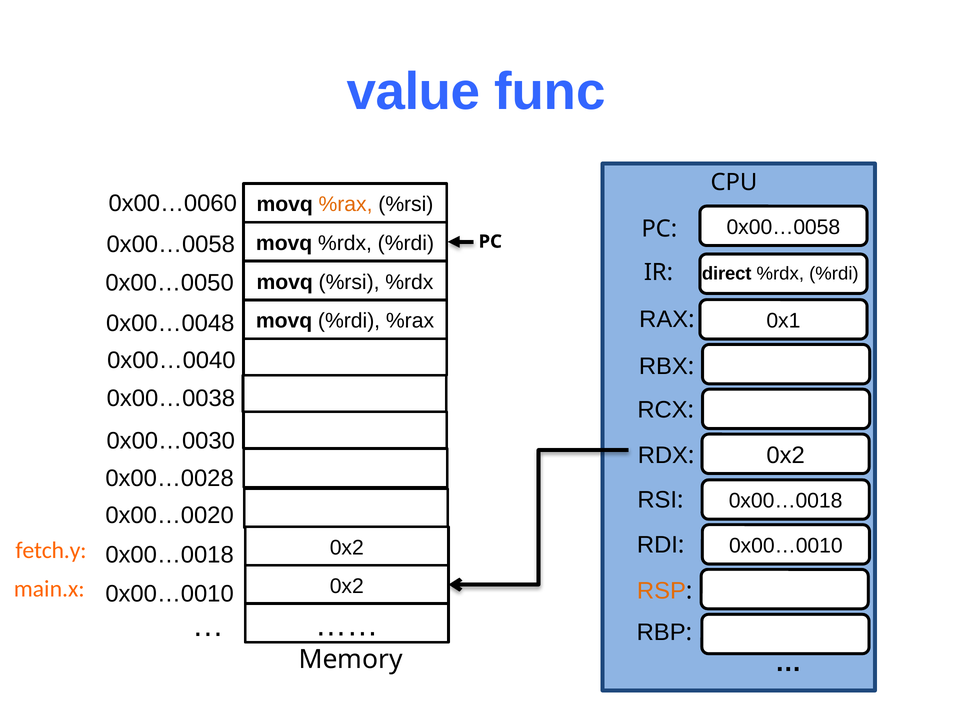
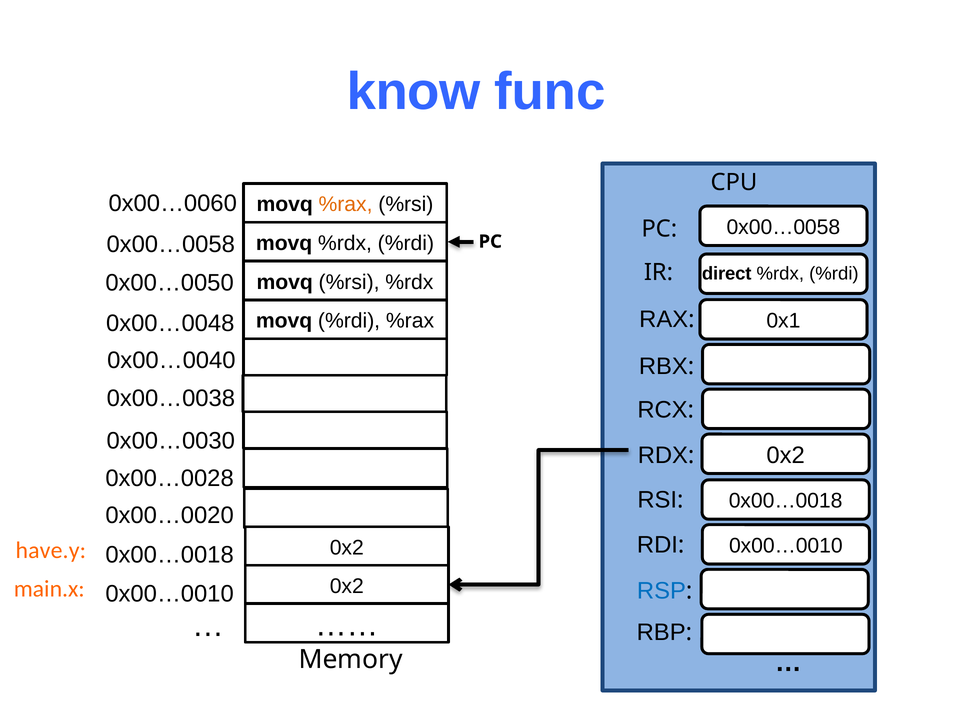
value: value -> know (414, 92)
fetch.y: fetch.y -> have.y (51, 550)
RSP colour: orange -> blue (661, 591)
